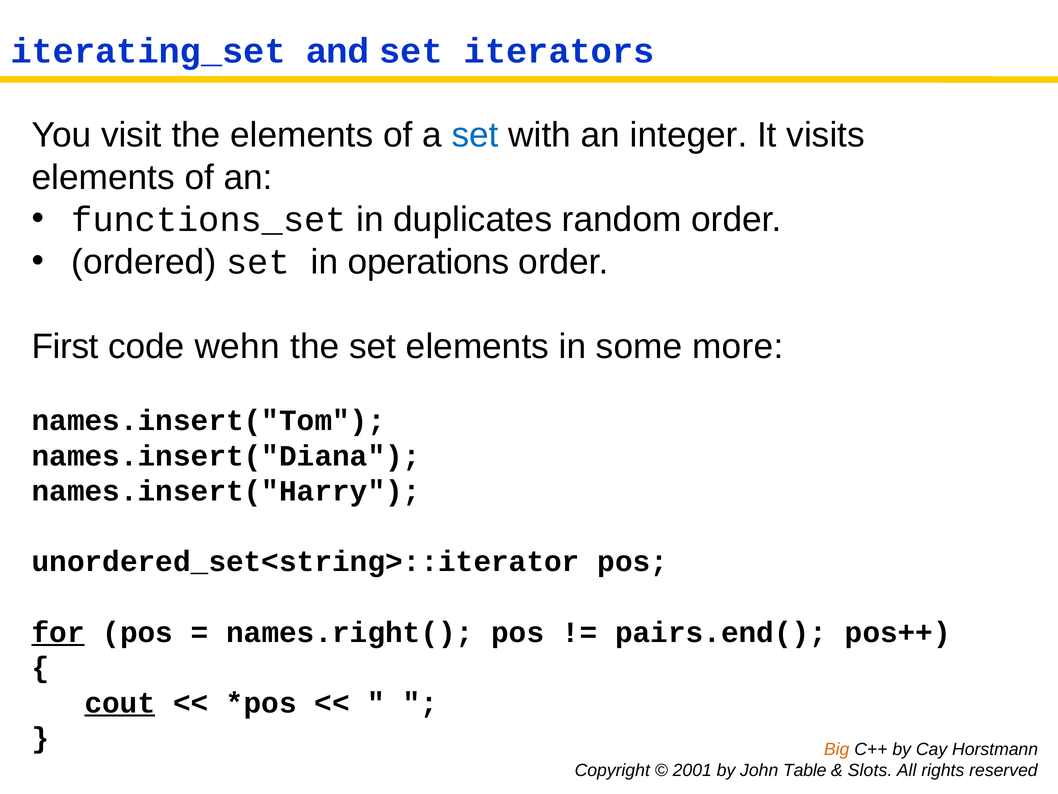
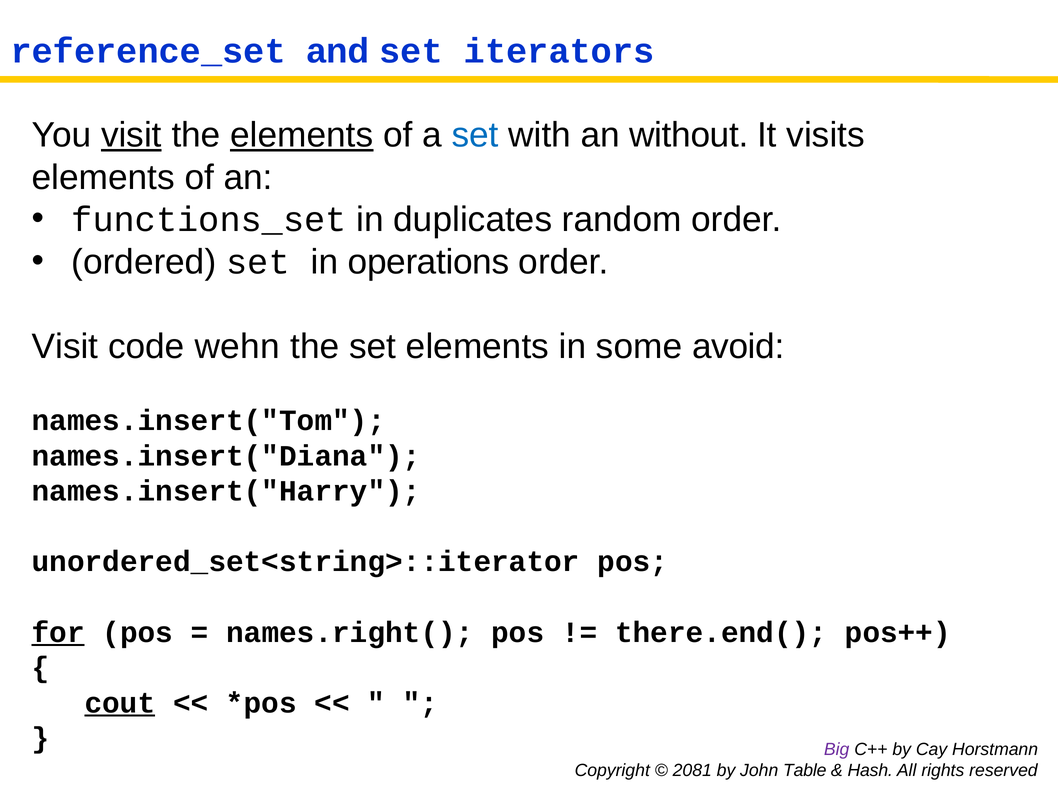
iterating_set: iterating_set -> reference_set (148, 51)
visit underline: none -> present (131, 135)
elements underline: none -> present (302, 135)
integer: integer -> without (689, 135)
First: First -> Visit (65, 347)
more: more -> avoid (738, 347)
pairs.end(: pairs.end( -> there.end( (721, 632)
Big colour: orange -> purple (837, 749)
2001: 2001 -> 2081 (692, 770)
Slots: Slots -> Hash (870, 770)
